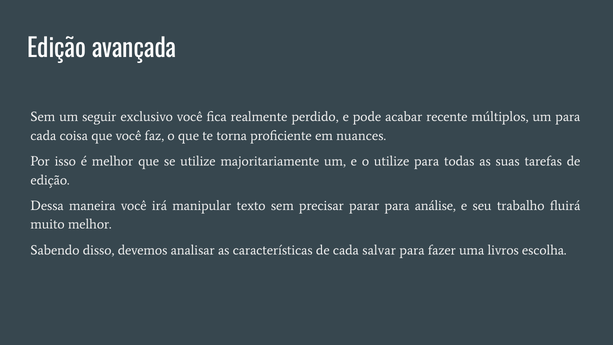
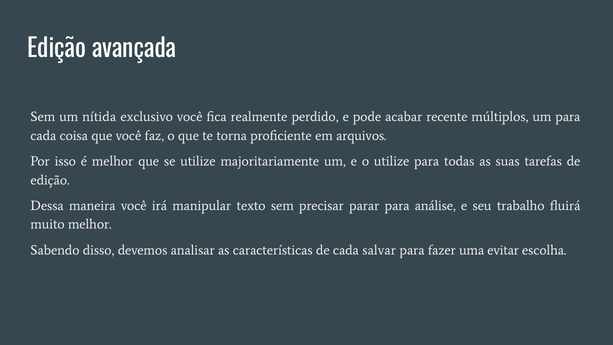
seguir: seguir -> nítida (99, 117)
nuances: nuances -> arquivos (361, 136)
livros: livros -> evitar (503, 250)
